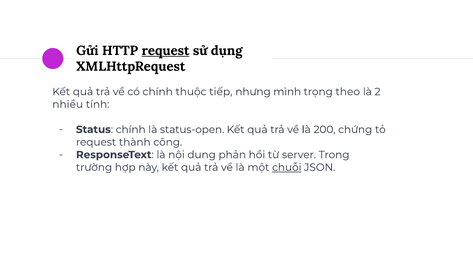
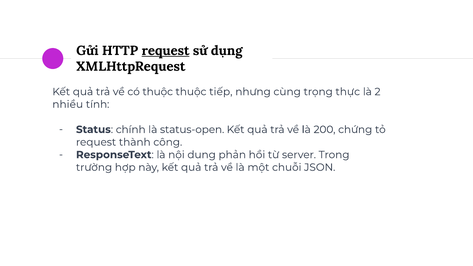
có chính: chính -> thuộc (158, 92)
mình: mình -> cùng (287, 92)
theo: theo -> thực (348, 92)
chuỗi underline: present -> none (287, 167)
